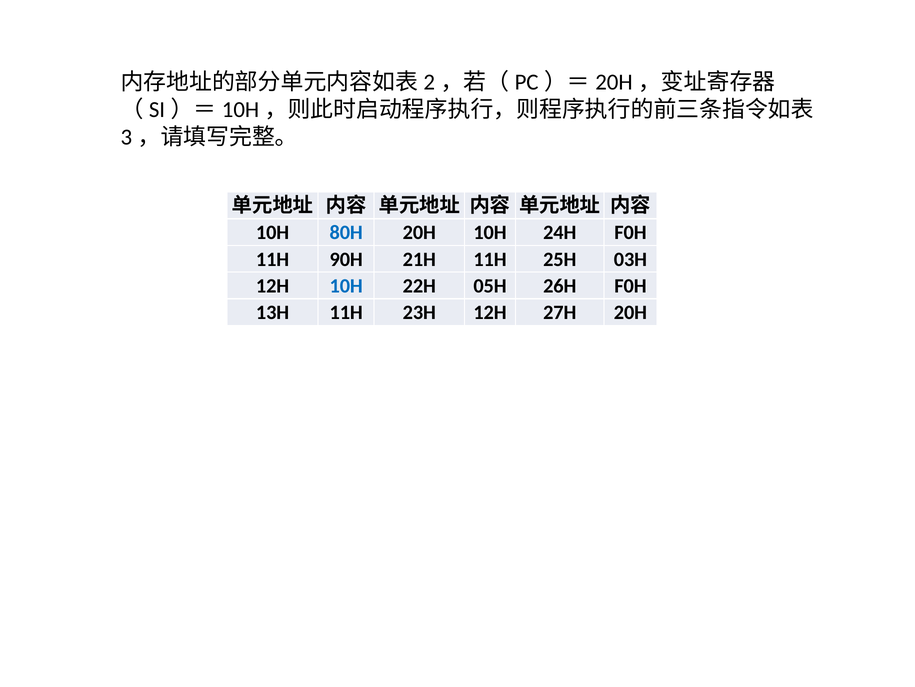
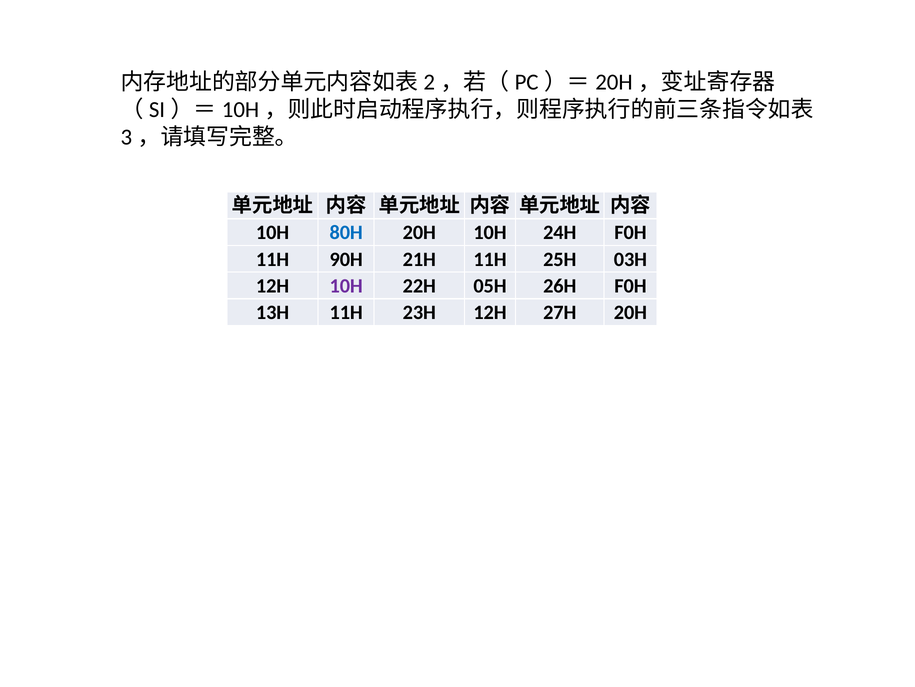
10H colour: blue -> purple (346, 286)
